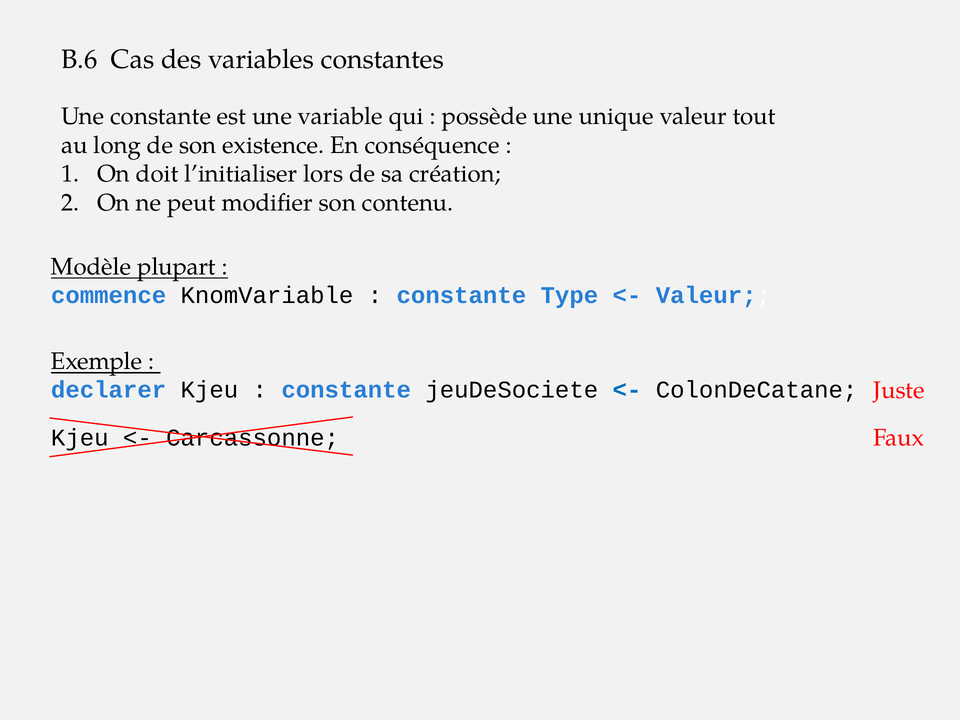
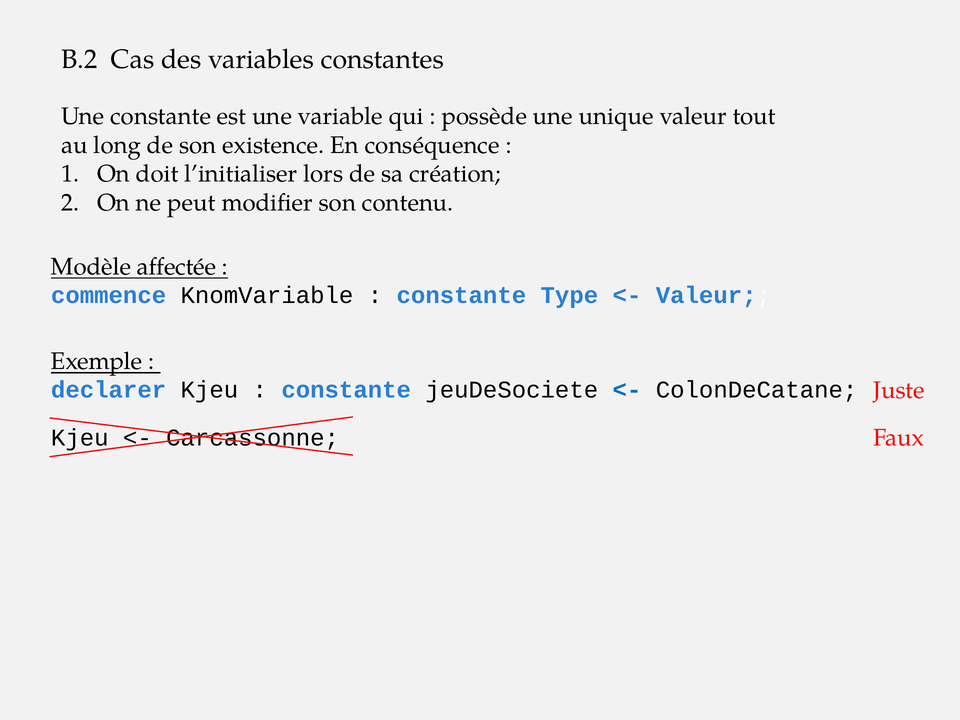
B.6: B.6 -> B.2 (79, 60)
plupart: plupart -> affectée (177, 267)
